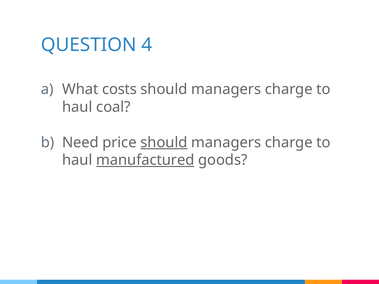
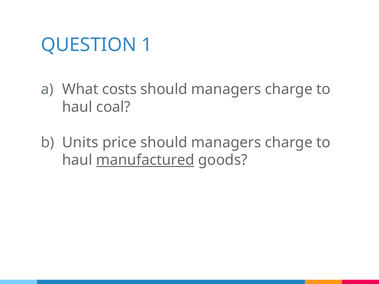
4: 4 -> 1 (147, 45)
Need: Need -> Units (80, 143)
should underline: present -> none (164, 143)
